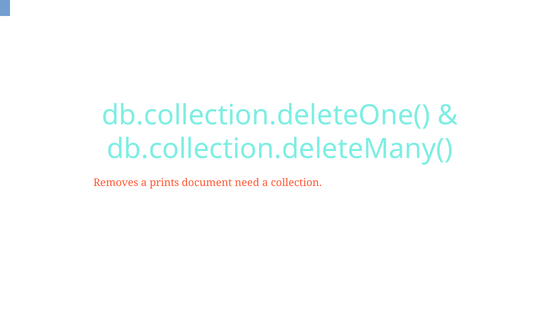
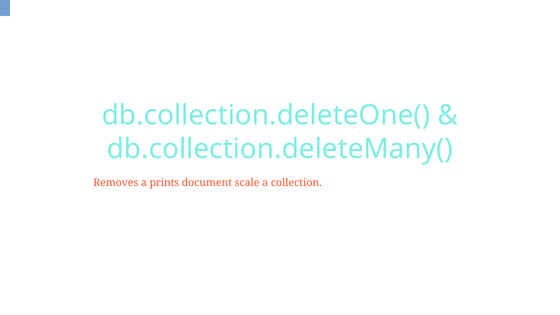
need: need -> scale (247, 183)
